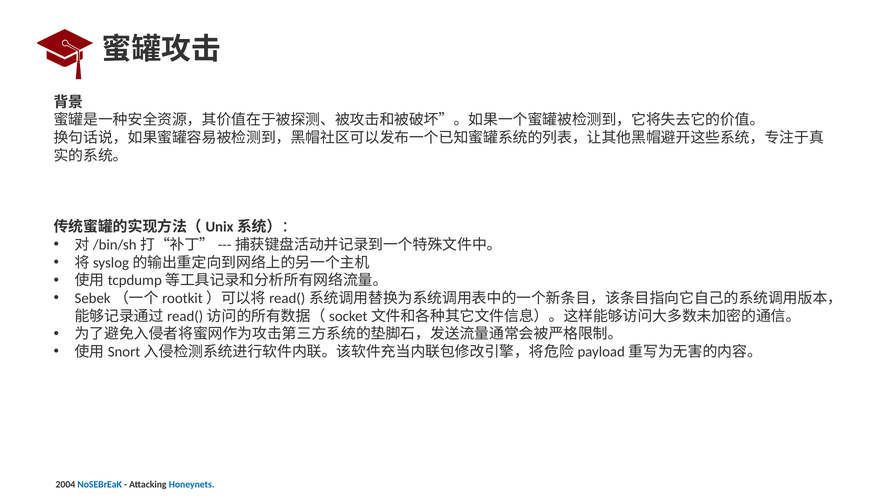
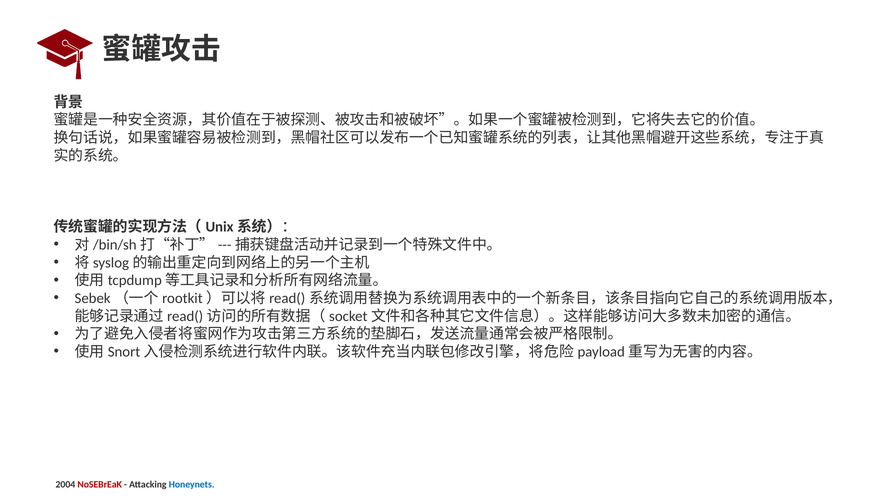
NoSEBrEaK colour: blue -> red (100, 485)
